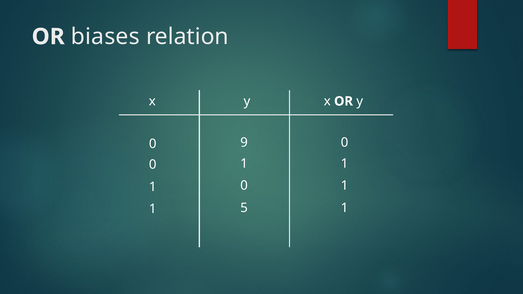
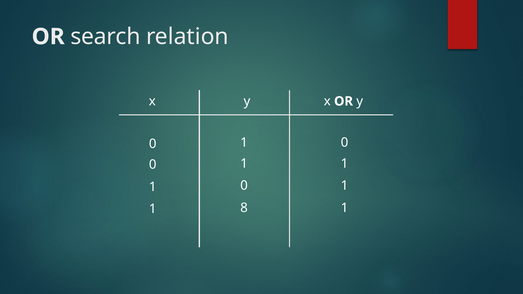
biases: biases -> search (105, 37)
9: 9 -> 1 (244, 143)
5: 5 -> 8 (244, 208)
